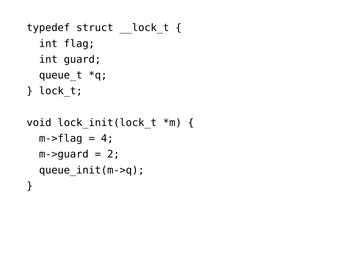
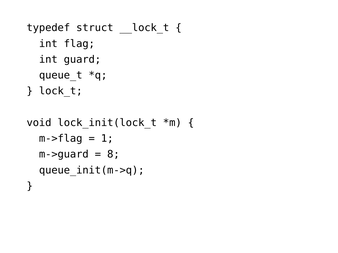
4: 4 -> 1 (107, 139)
2: 2 -> 8 (113, 155)
